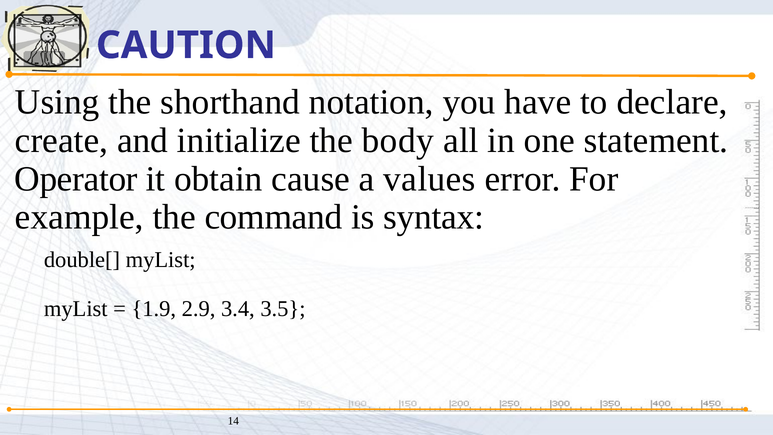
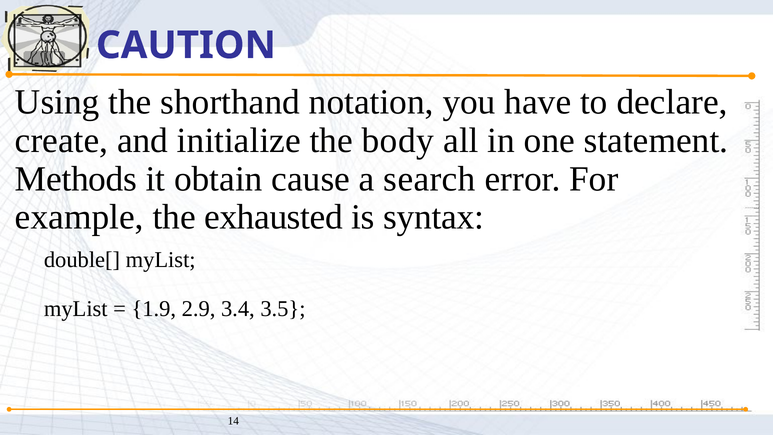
Operator: Operator -> Methods (76, 179)
values: values -> search (429, 179)
command: command -> exhausted (274, 217)
